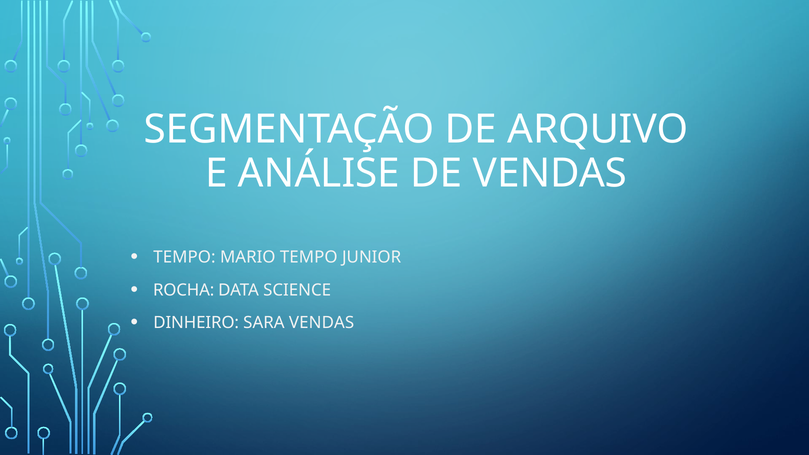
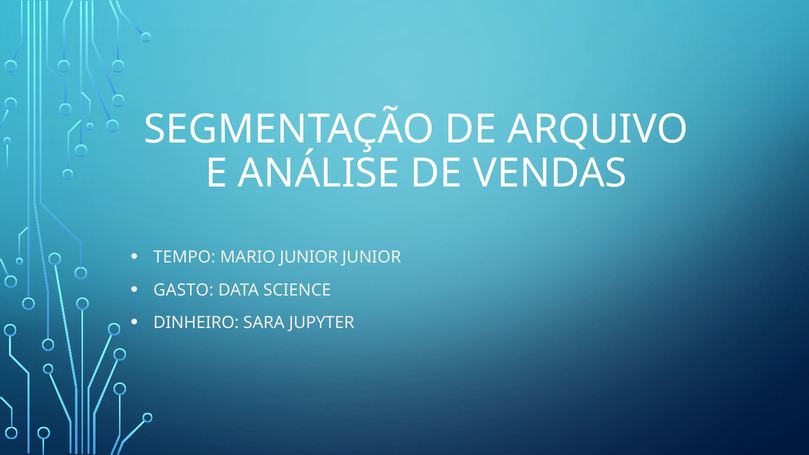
MARIO TEMPO: TEMPO -> JUNIOR (309, 257)
ROCHA: ROCHA -> GASTO (183, 290)
SARA VENDAS: VENDAS -> JUPYTER (322, 323)
